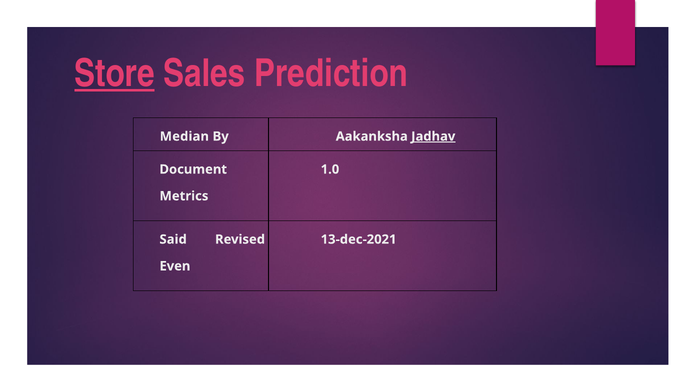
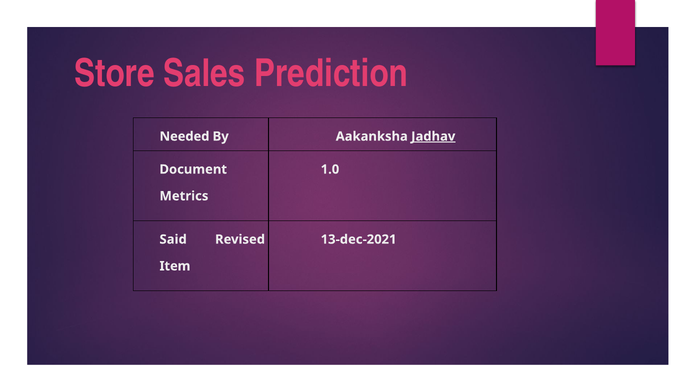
Store underline: present -> none (114, 74)
Median: Median -> Needed (184, 136)
Even: Even -> Item (175, 266)
